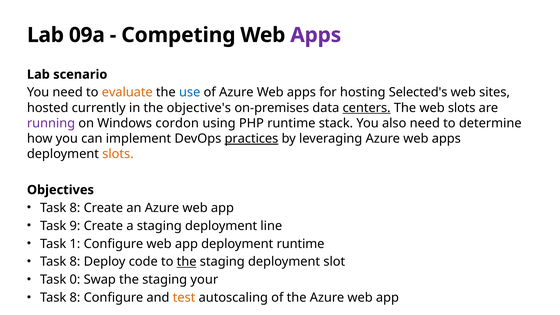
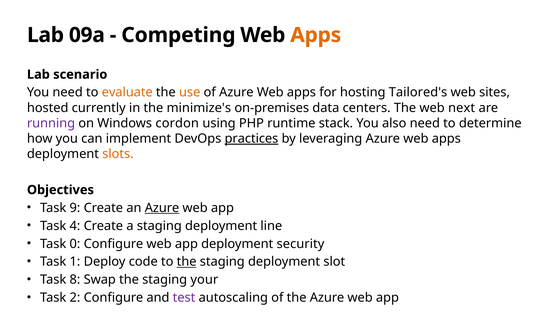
Apps colour: purple -> orange (316, 35)
use colour: blue -> orange (190, 92)
Selected's: Selected's -> Tailored's (418, 92)
objective's: objective's -> minimize's (199, 108)
centers underline: present -> none (367, 108)
web slots: slots -> next (462, 108)
8: 8 -> 9 (75, 208)
Azure underline: none -> present (162, 208)
9: 9 -> 4 (75, 226)
1: 1 -> 0 (75, 244)
deployment runtime: runtime -> security (300, 244)
8: 8 -> 1 (75, 262)
0: 0 -> 8 (75, 280)
8: 8 -> 2 (75, 298)
test colour: orange -> purple (184, 298)
